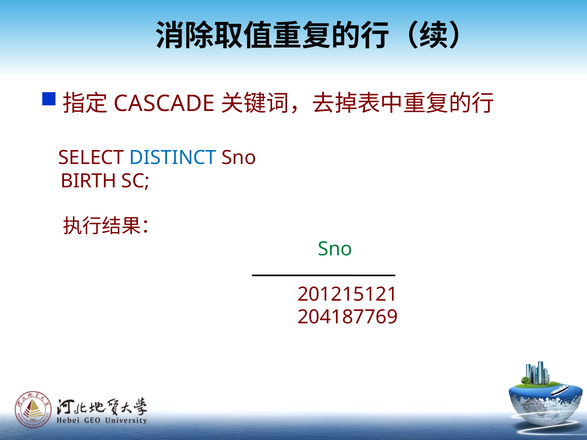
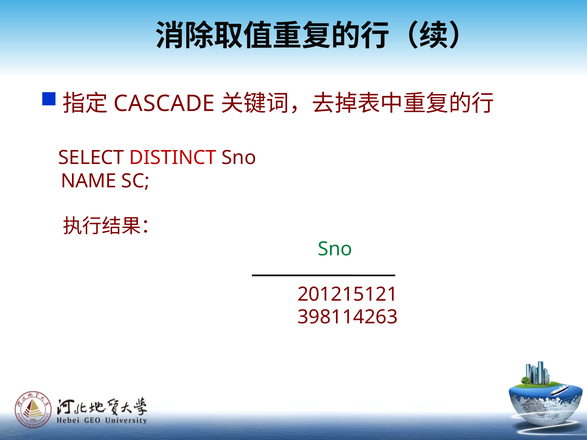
DISTINCT colour: blue -> red (173, 158)
BIRTH: BIRTH -> NAME (89, 181)
204187769: 204187769 -> 398114263 (348, 317)
